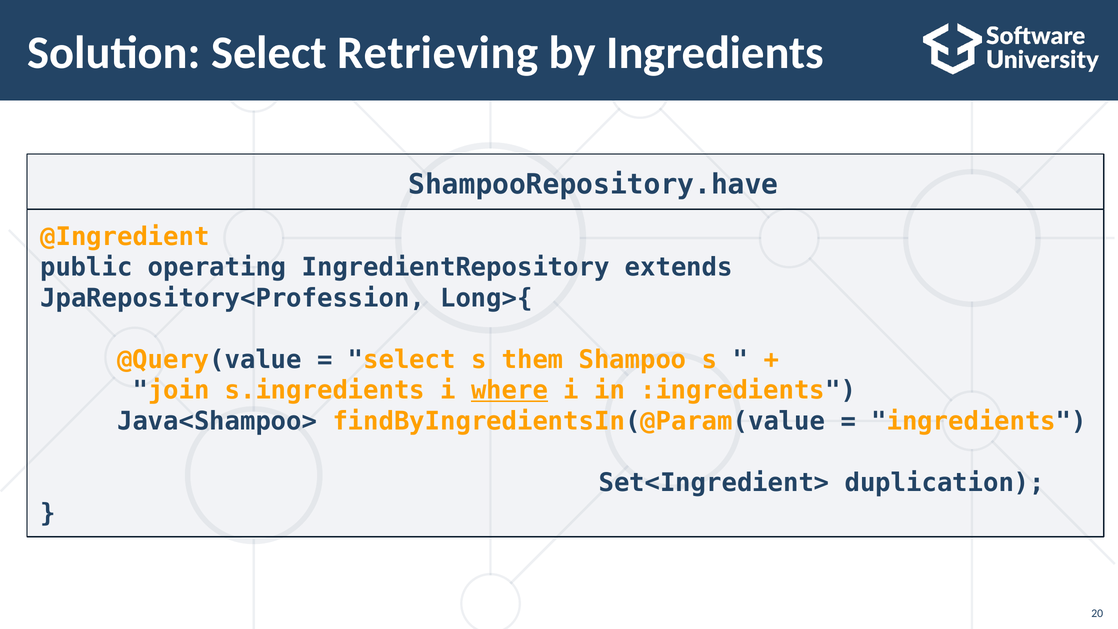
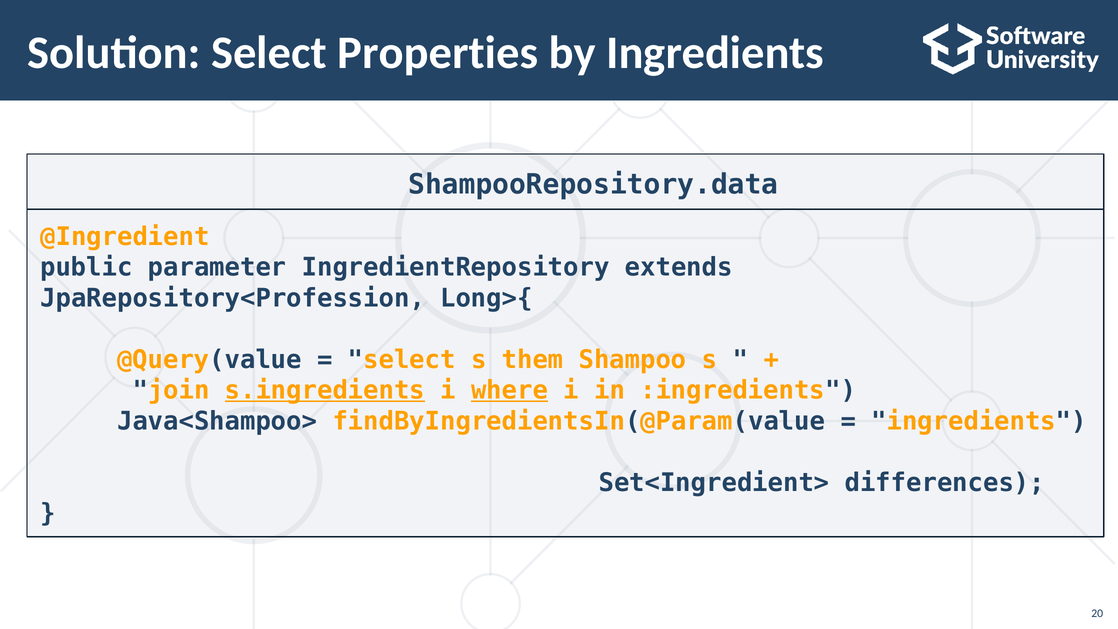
Retrieving: Retrieving -> Properties (438, 53)
ShampooRepository.have: ShampooRepository.have -> ShampooRepository.data (593, 184)
operating: operating -> parameter (217, 267)
s.ingredients underline: none -> present (325, 390)
duplication: duplication -> differences (945, 483)
